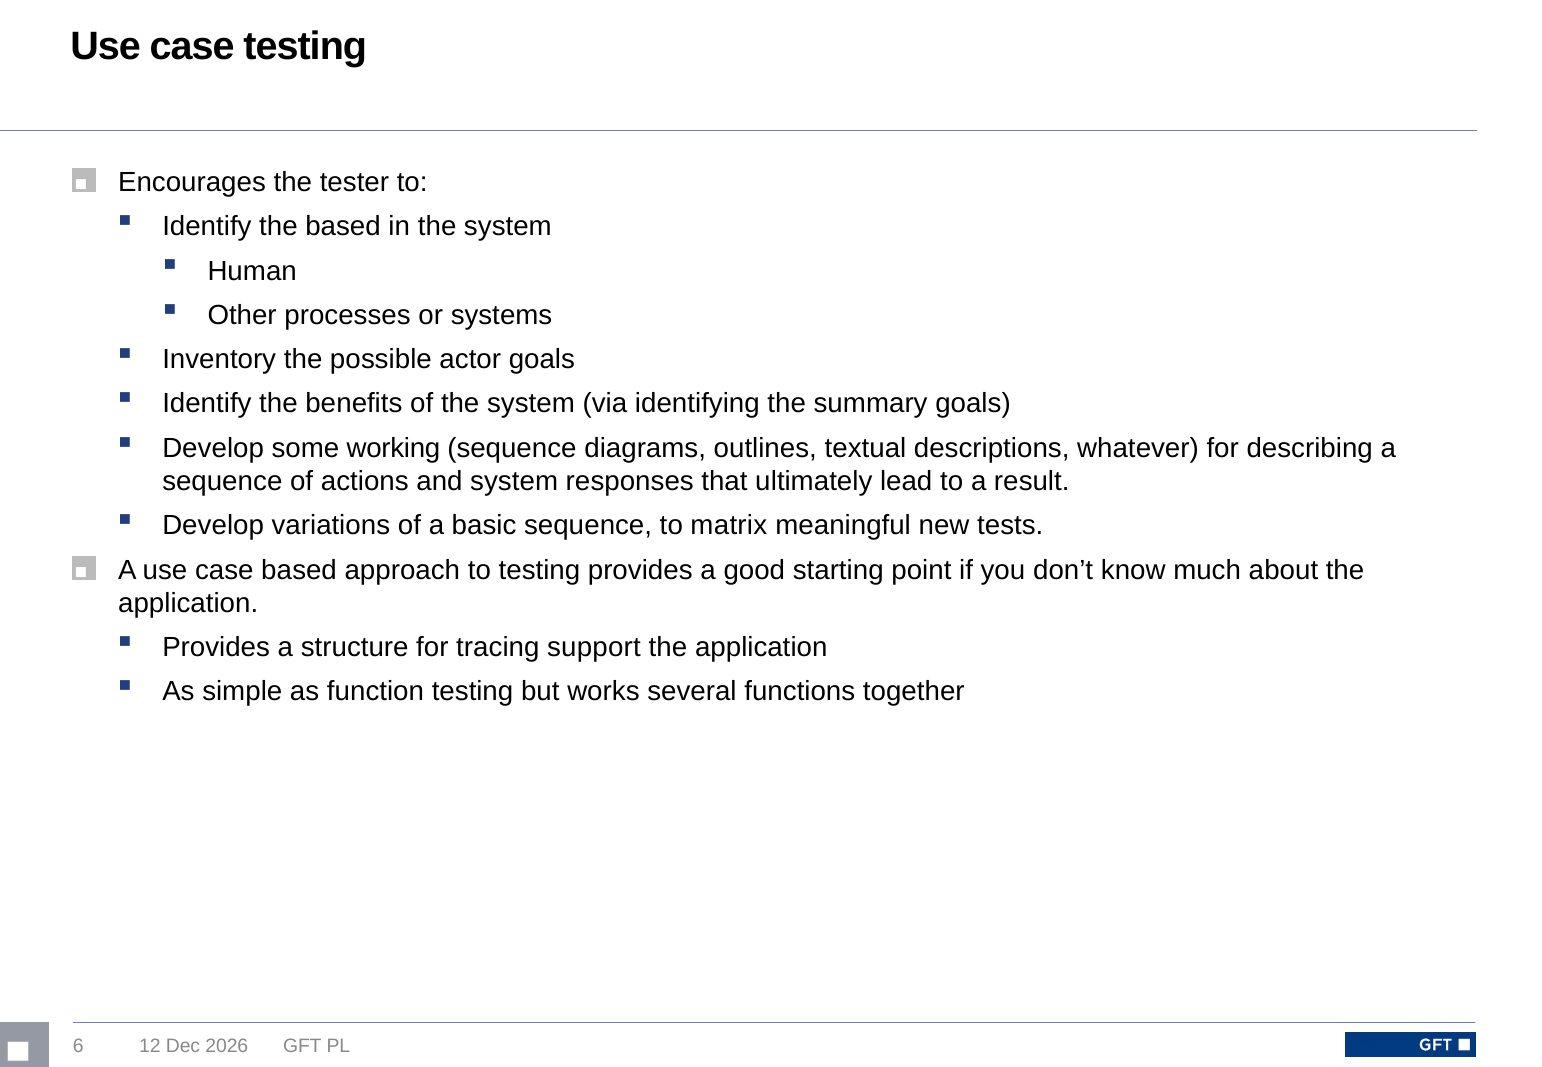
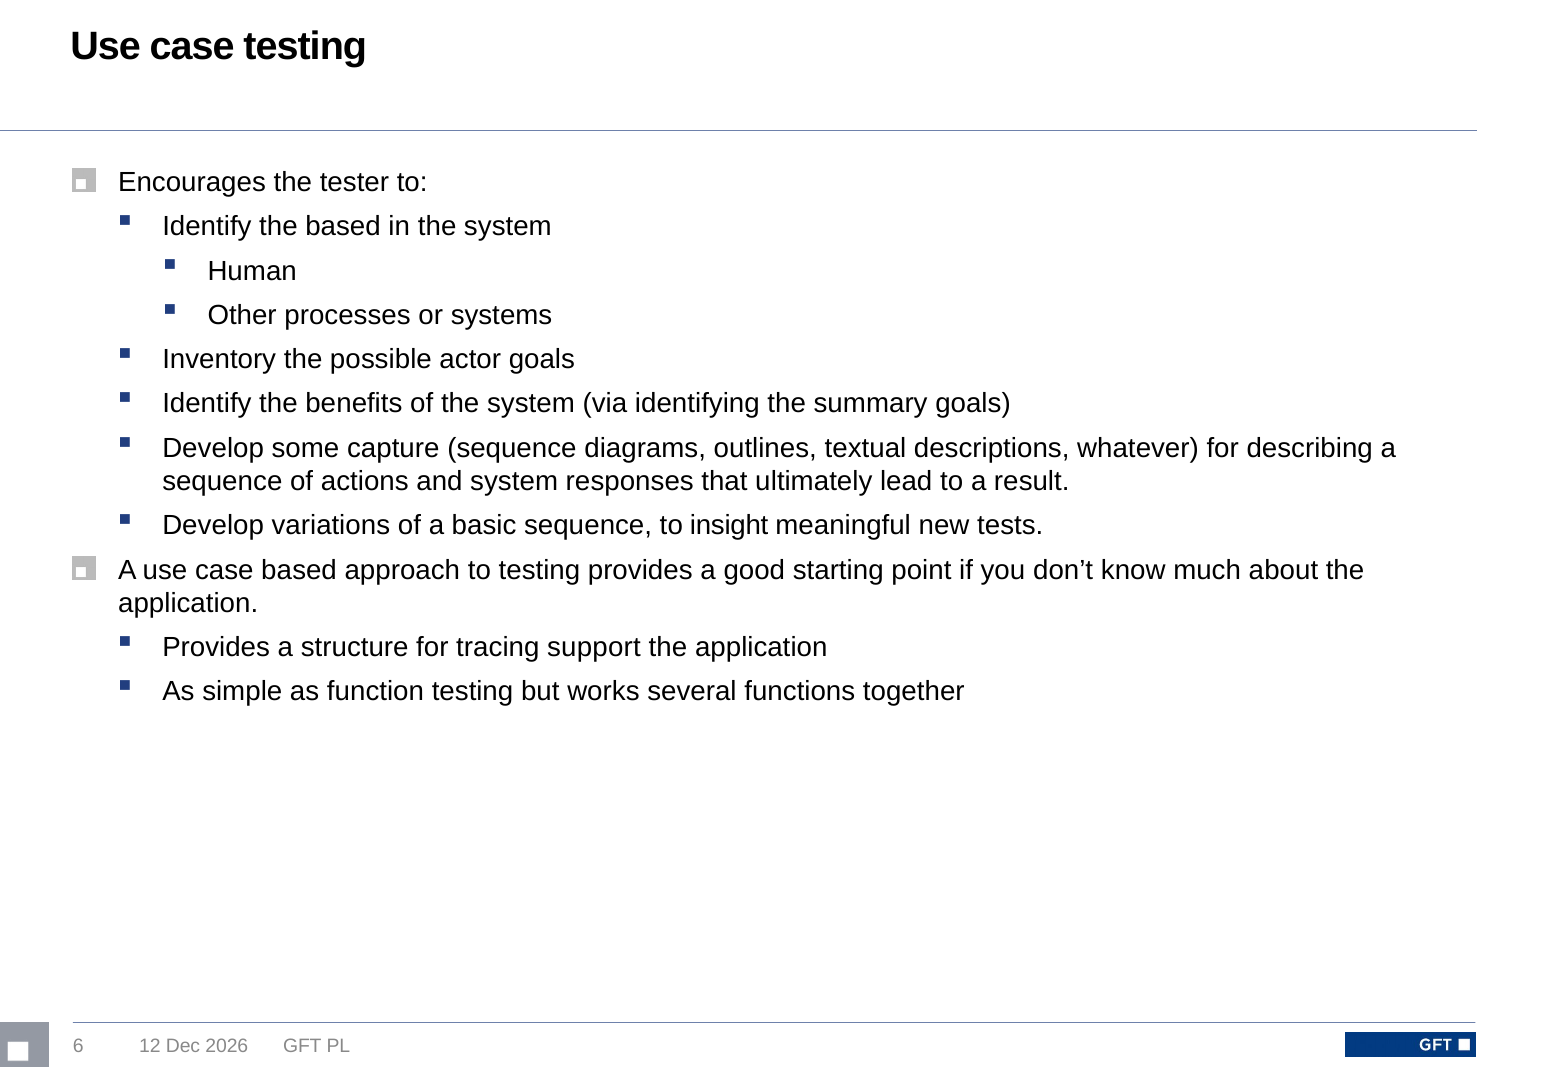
working: working -> capture (393, 448)
matrix: matrix -> insight (729, 526)
